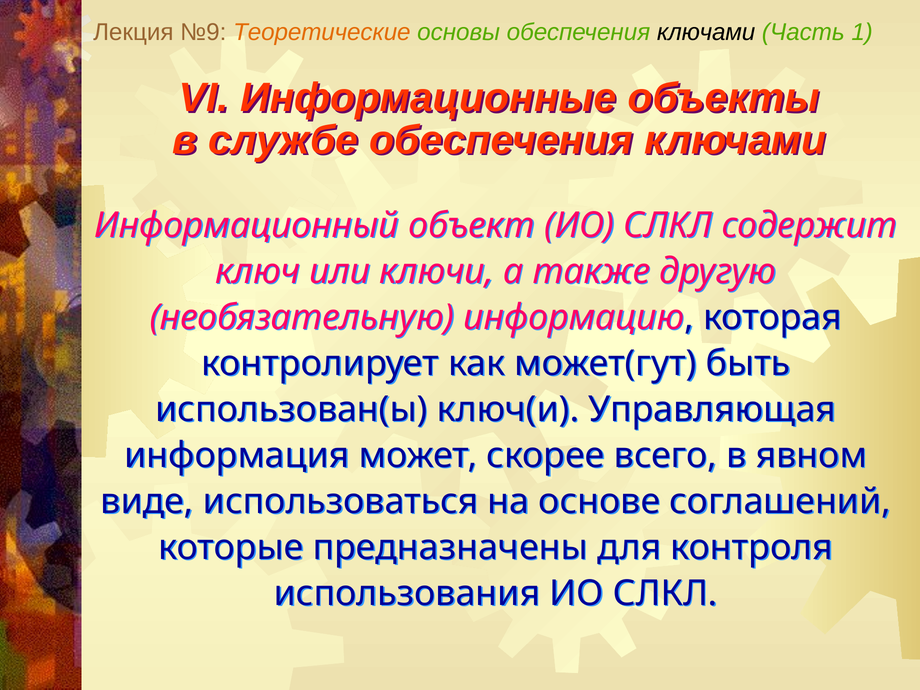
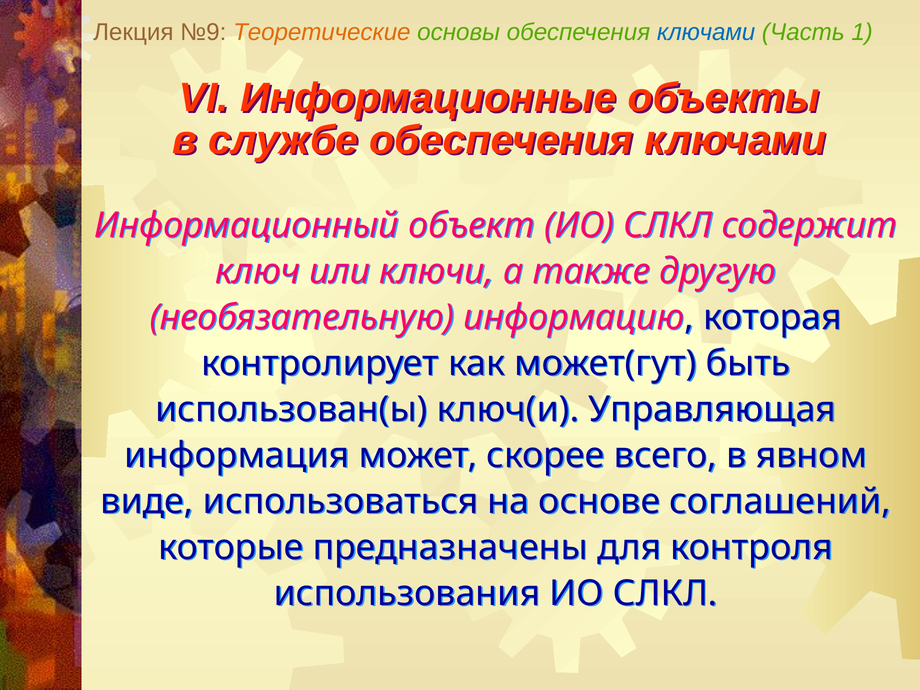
ключами colour: black -> blue (706, 32)
